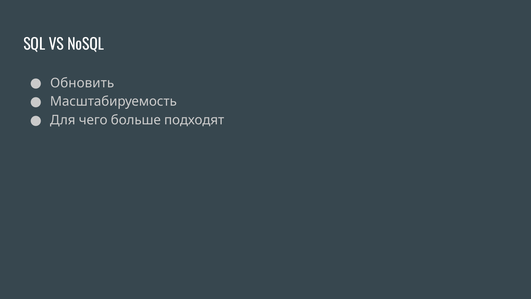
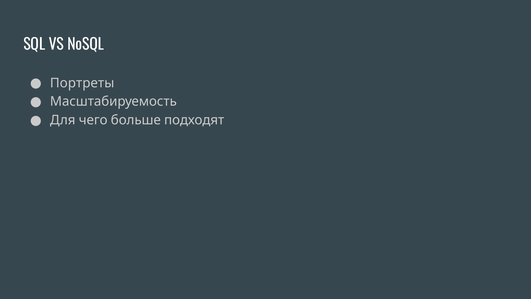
Обновить: Обновить -> Портреты (82, 83)
